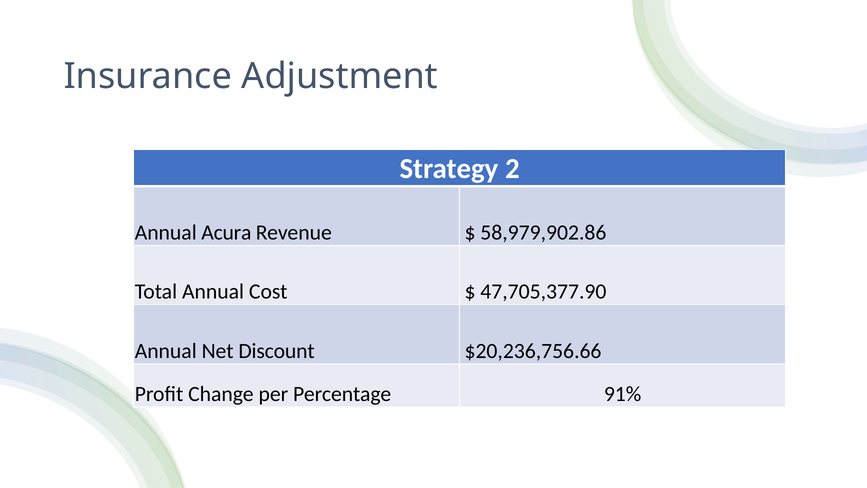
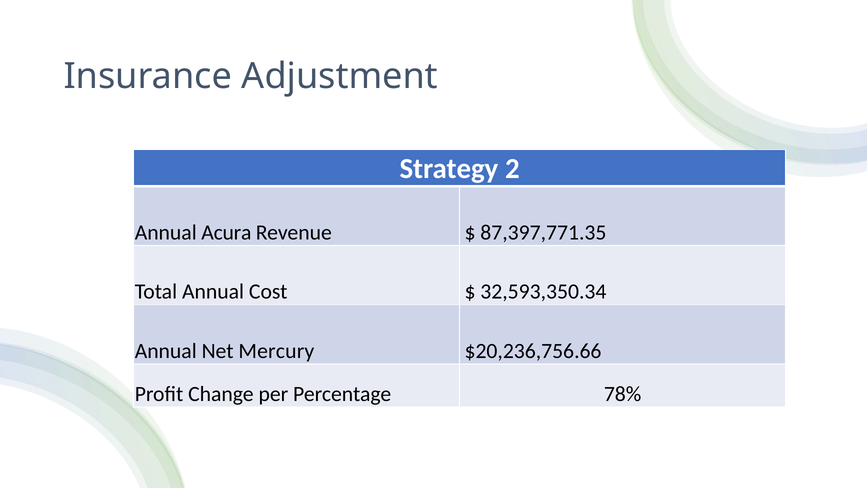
58,979,902.86: 58,979,902.86 -> 87,397,771.35 (543, 232)
47,705,377.90: 47,705,377.90 -> 32,593,350.34 (543, 292)
Discount: Discount -> Mercury (276, 351)
91%: 91% -> 78% (623, 394)
